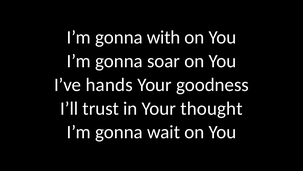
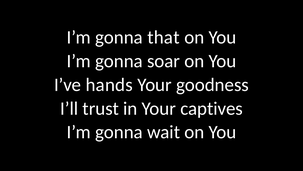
with: with -> that (163, 37)
thought: thought -> captives (212, 108)
